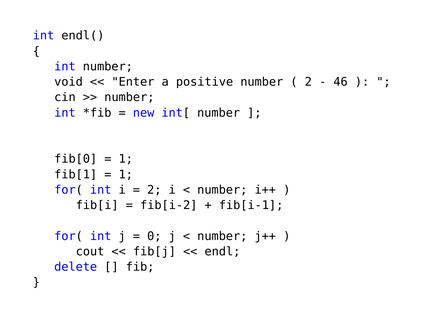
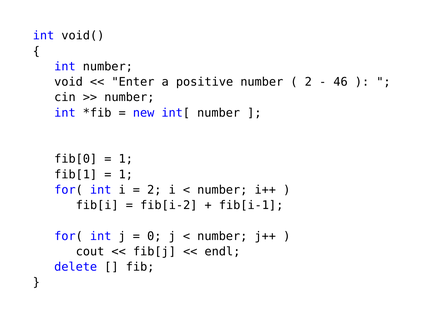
endl(: endl( -> void( (83, 36)
